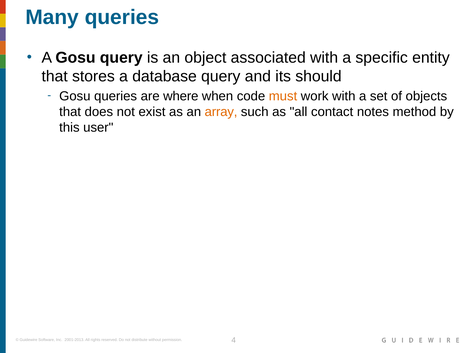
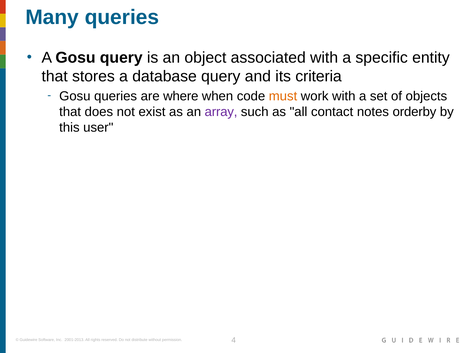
should: should -> criteria (319, 76)
array colour: orange -> purple (221, 112)
method: method -> orderby (414, 112)
